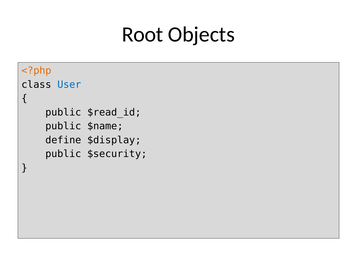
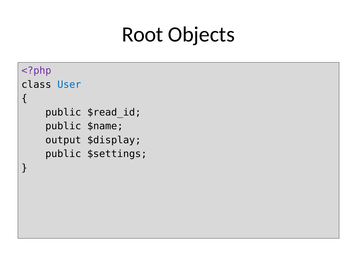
<?php colour: orange -> purple (36, 71)
define: define -> output (63, 140)
$security: $security -> $settings (117, 154)
